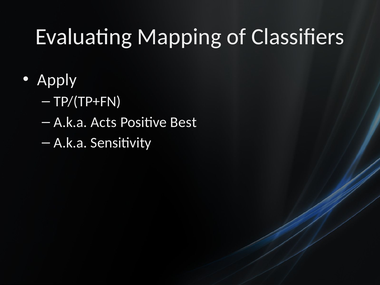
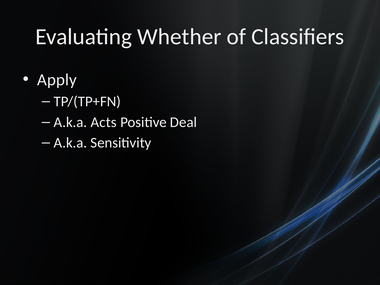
Mapping: Mapping -> Whether (179, 37)
Best: Best -> Deal (183, 122)
